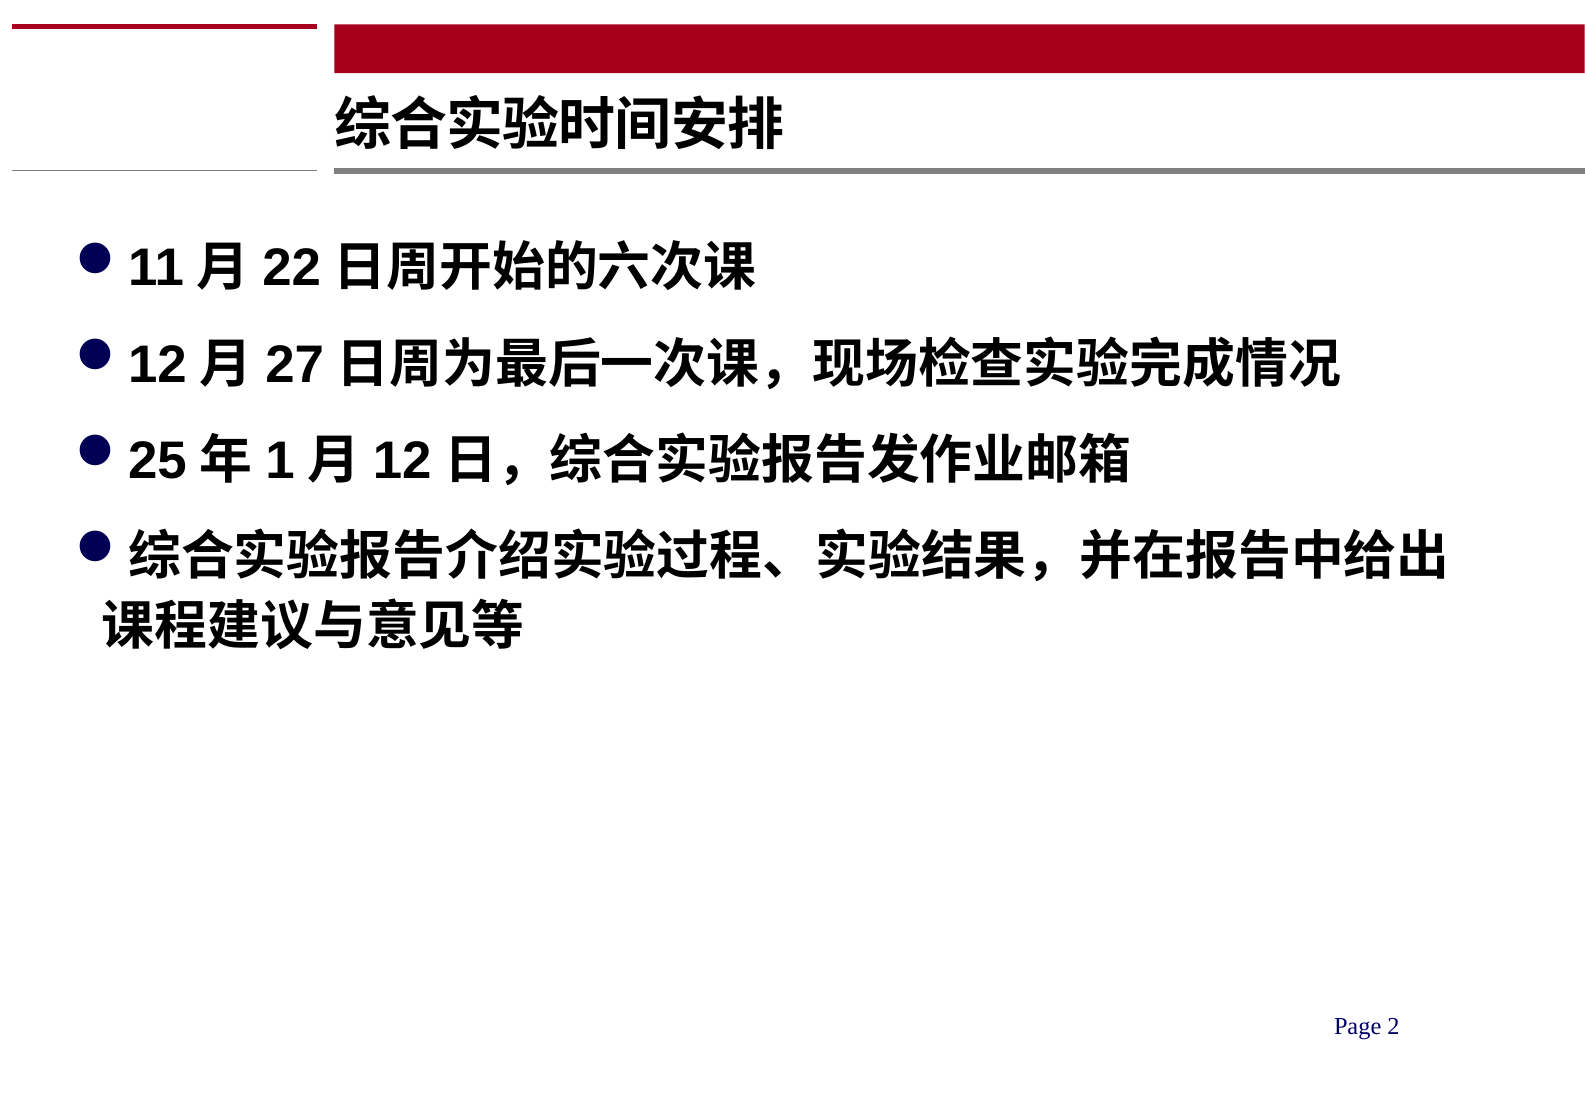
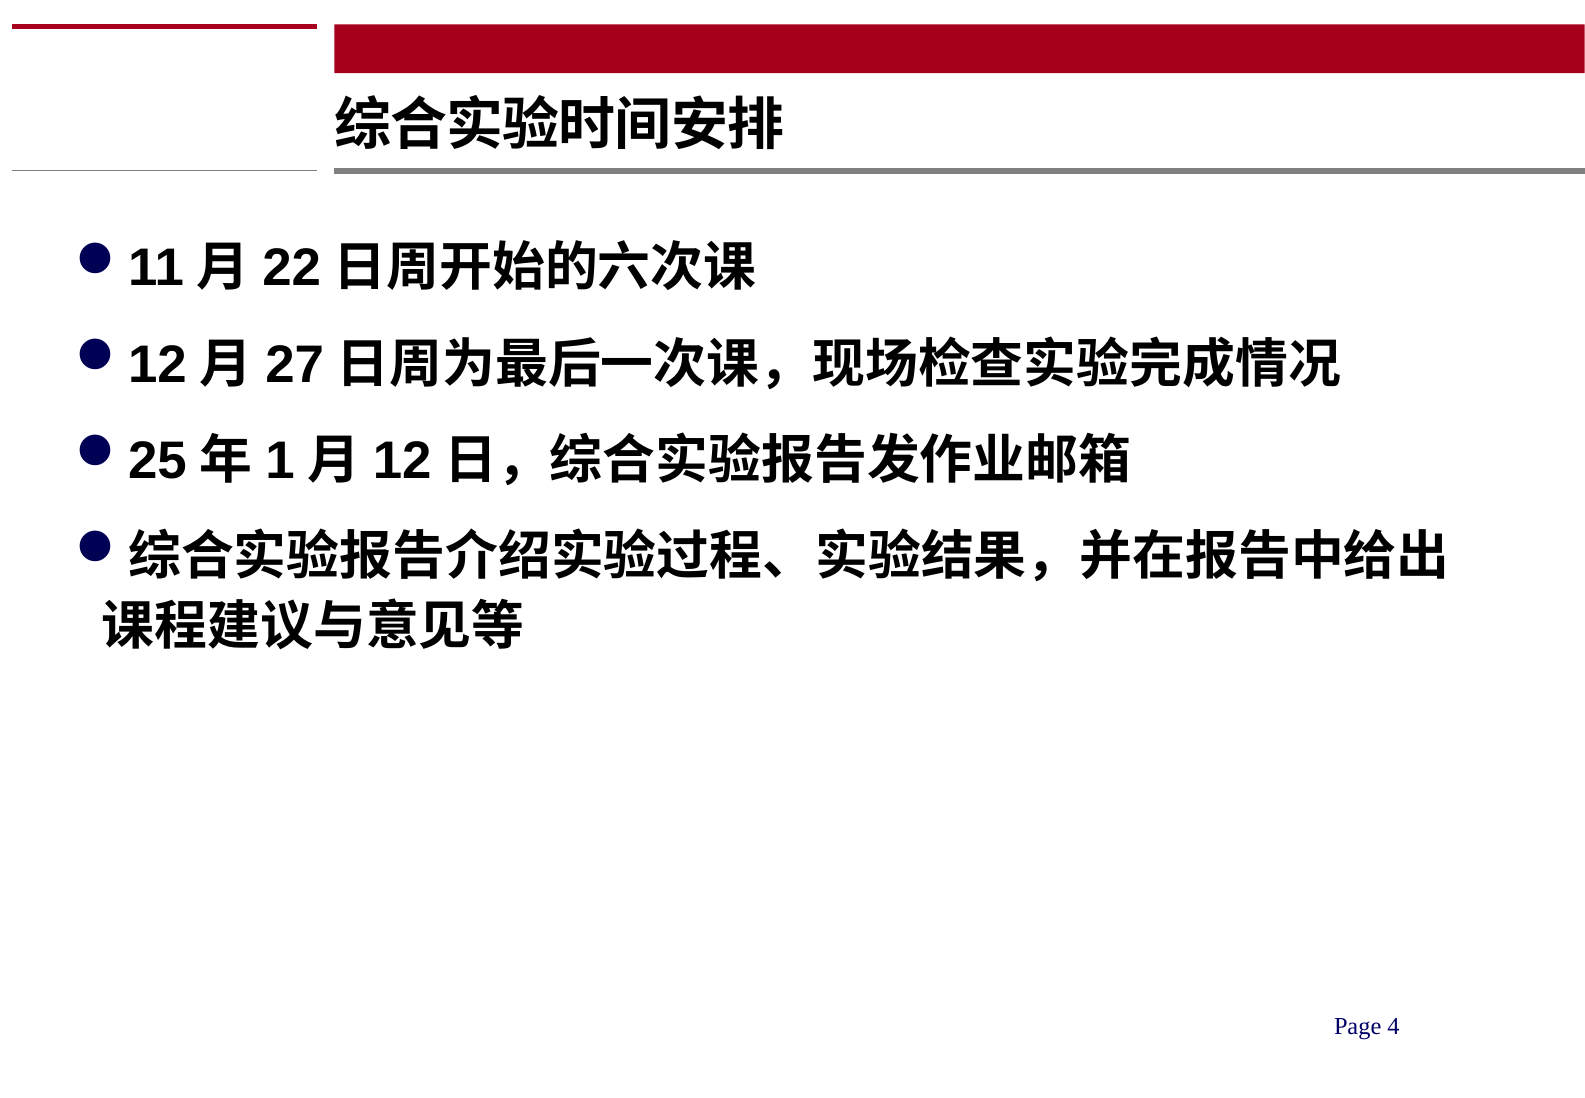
2: 2 -> 4 (1394, 1026)
